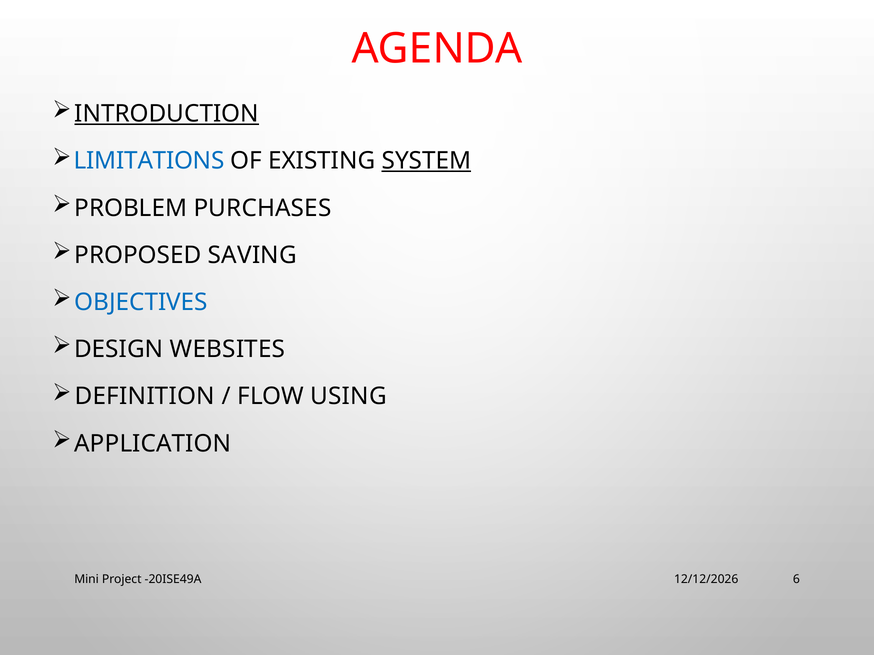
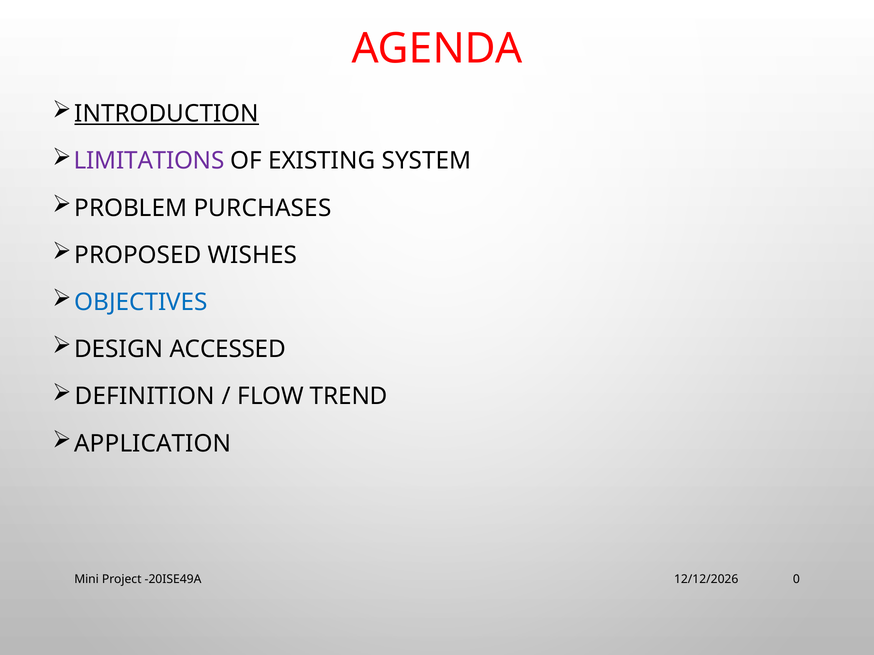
LIMITATIONS colour: blue -> purple (149, 161)
SYSTEM underline: present -> none (426, 161)
SAVING: SAVING -> WISHES (252, 255)
WEBSITES: WEBSITES -> ACCESSED (228, 350)
USING: USING -> TREND (349, 397)
6: 6 -> 0 (796, 580)
